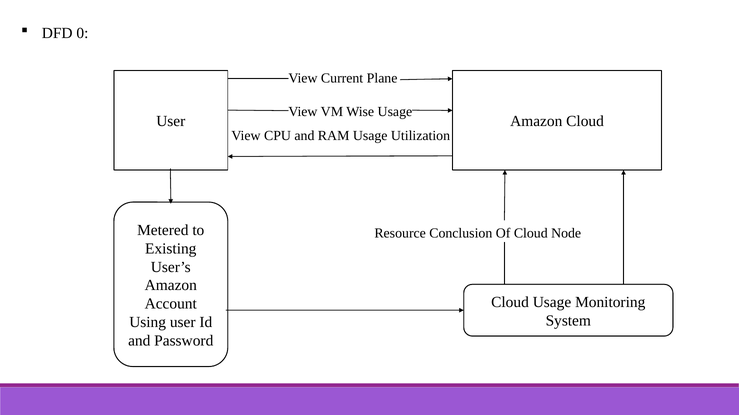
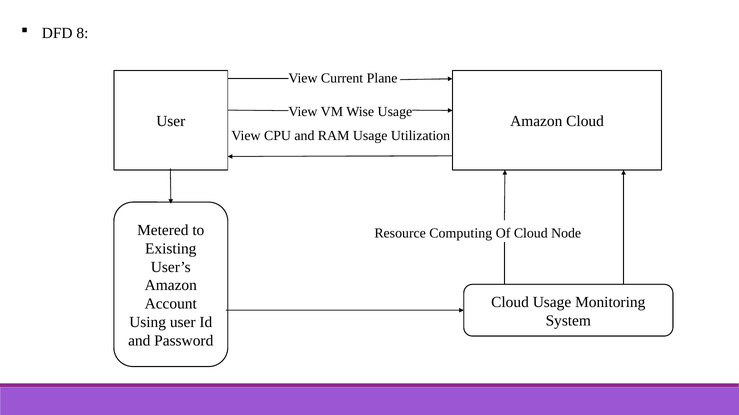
0: 0 -> 8 (82, 33)
Conclusion: Conclusion -> Computing (461, 234)
